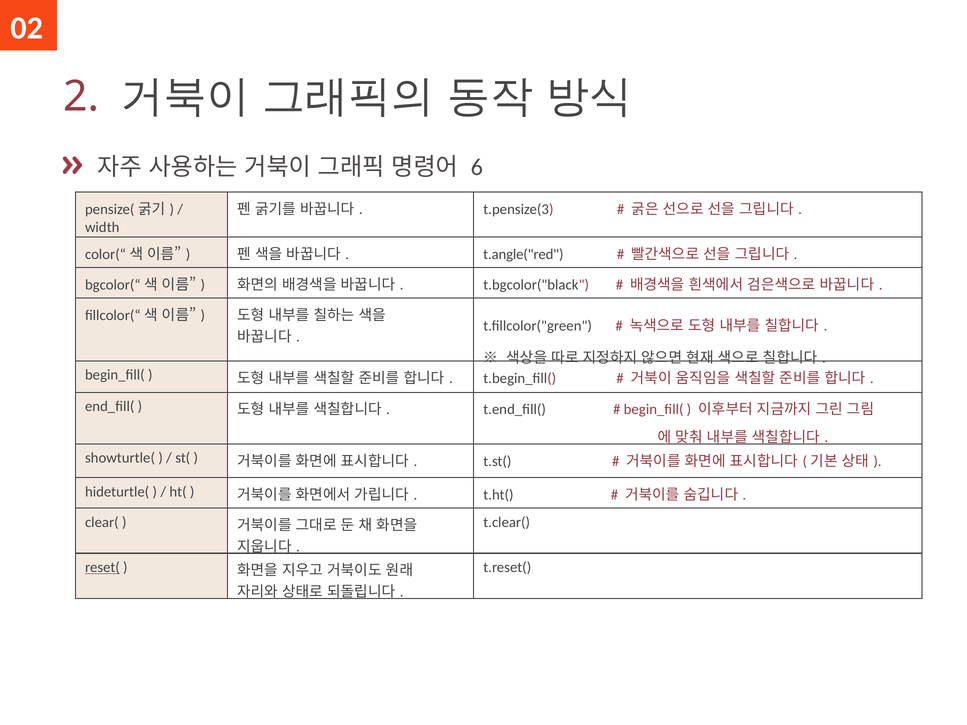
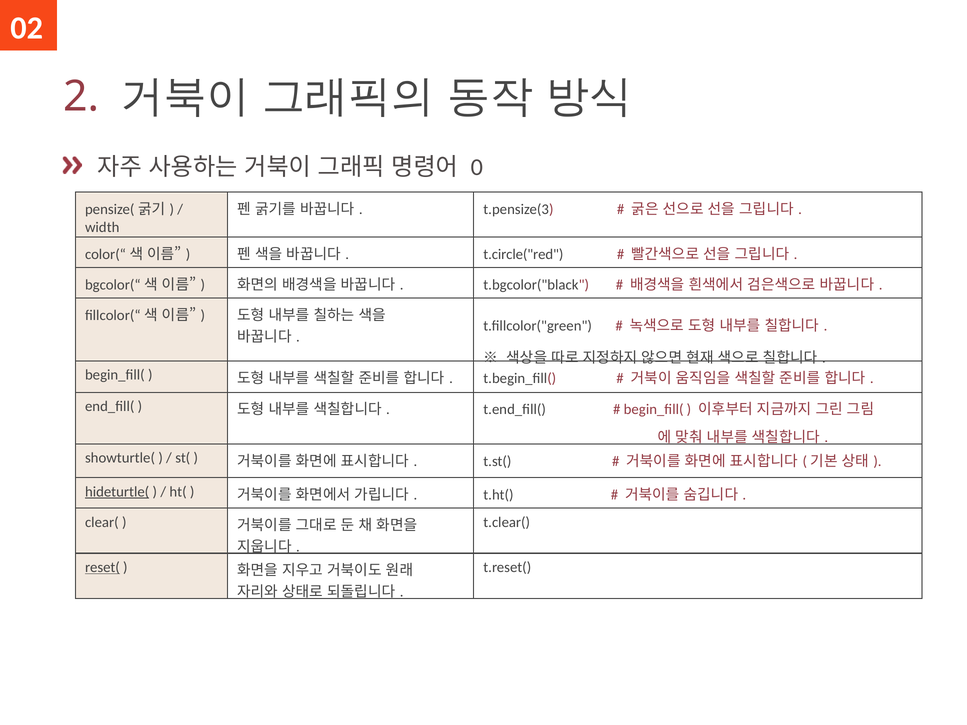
6: 6 -> 0 (477, 167)
t.angle("red: t.angle("red -> t.circle("red (523, 254)
hideturtle( underline: none -> present (117, 492)
